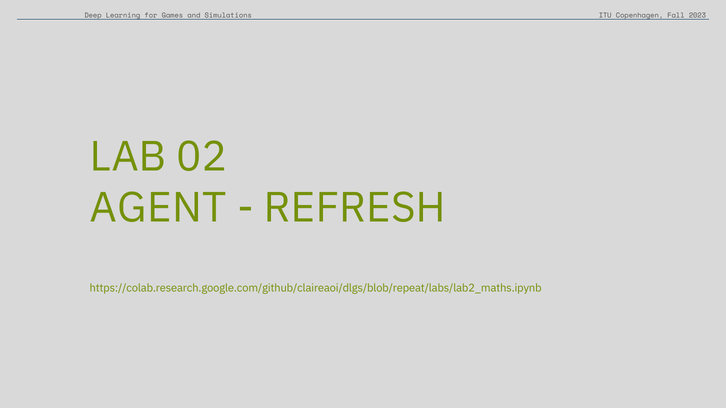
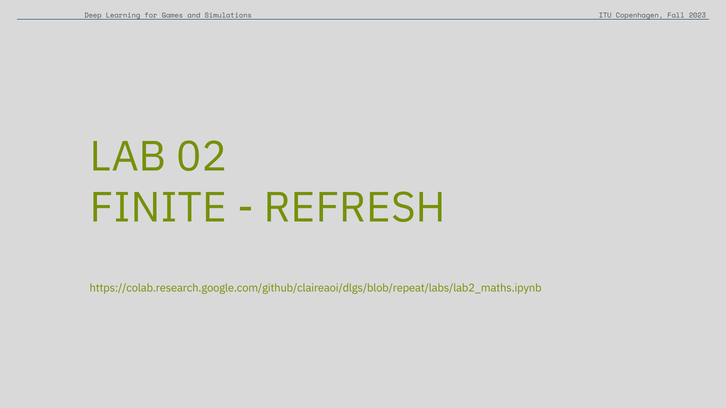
AGENT: AGENT -> FINITE (158, 208)
